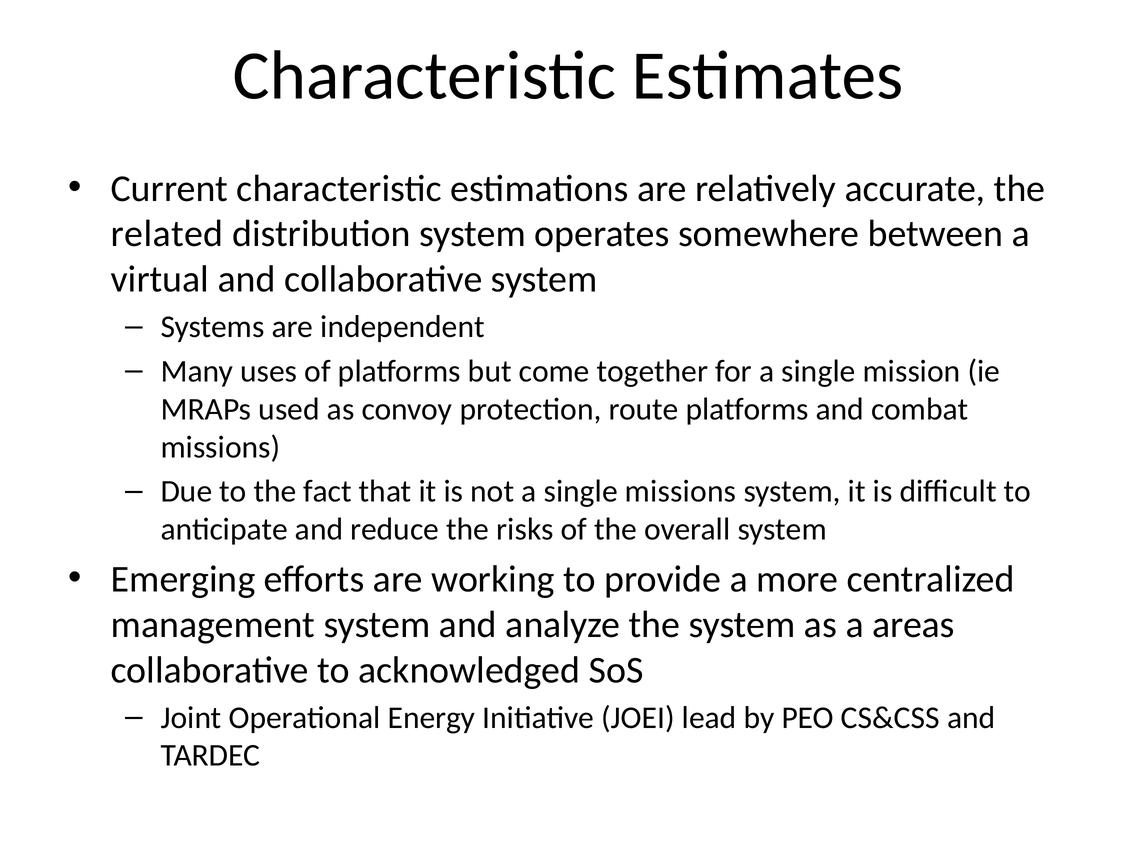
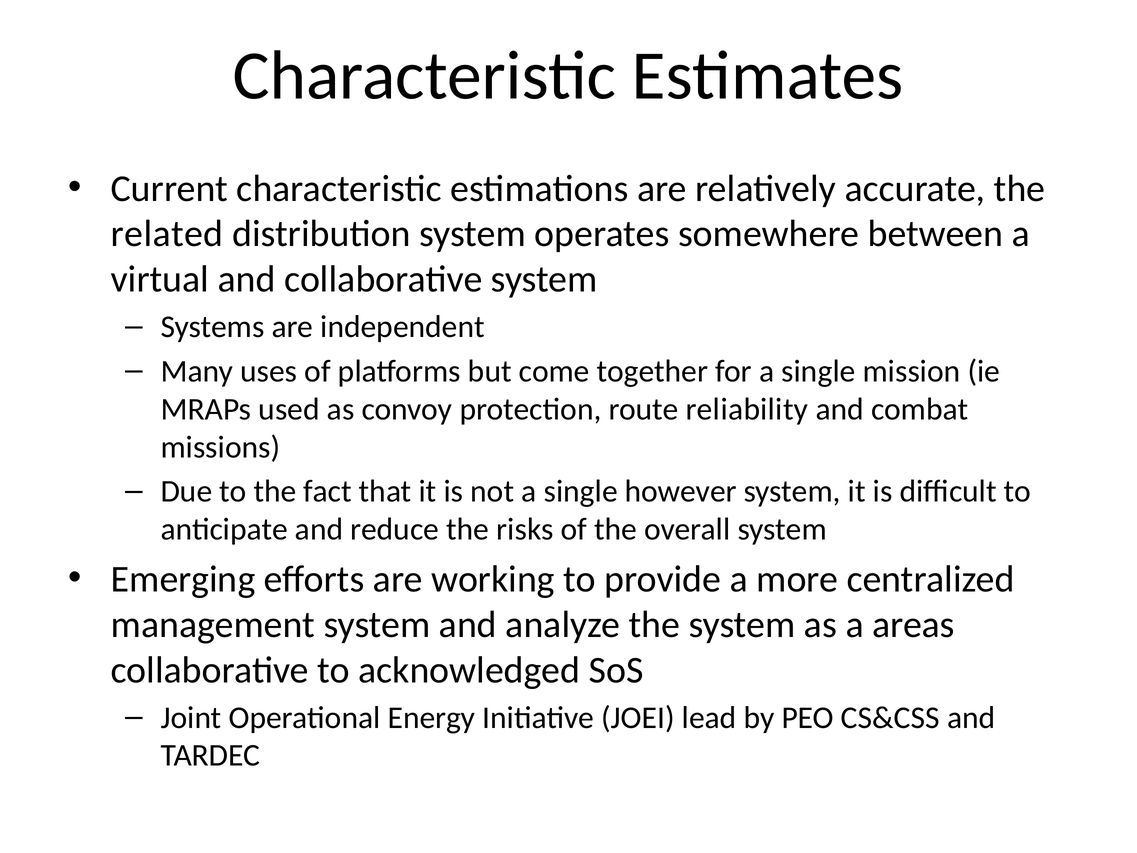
route platforms: platforms -> reliability (747, 409)
single missions: missions -> however (681, 491)
